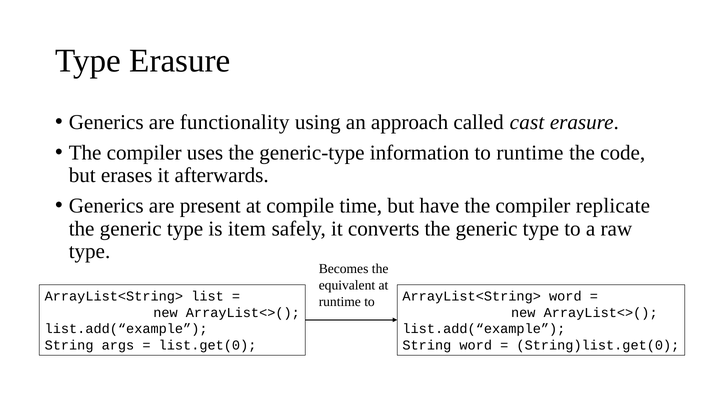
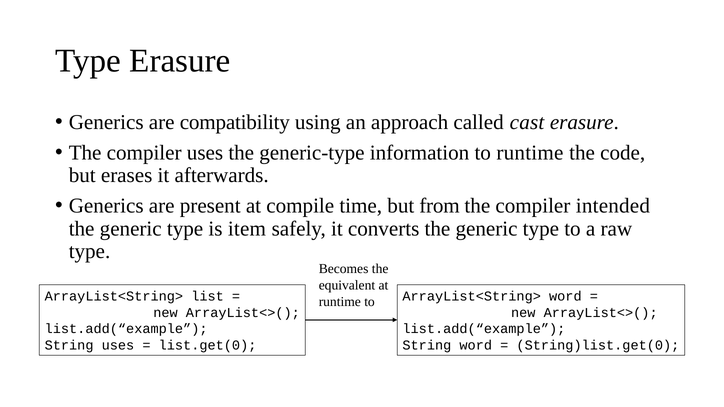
functionality: functionality -> compatibility (235, 122)
have: have -> from (439, 206)
replicate: replicate -> intended (613, 206)
String args: args -> uses (118, 345)
